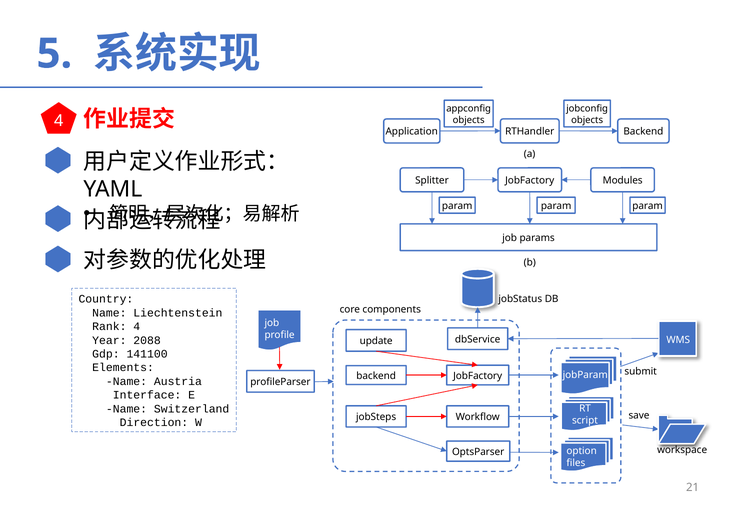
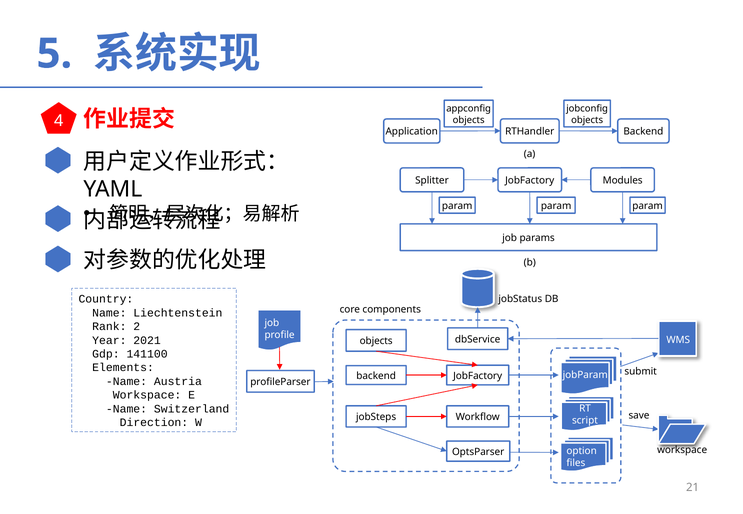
Rank 4: 4 -> 2 (137, 327)
2088: 2088 -> 2021 (147, 341)
update: update -> objects (376, 341)
Interface: Interface -> Workspace (147, 395)
